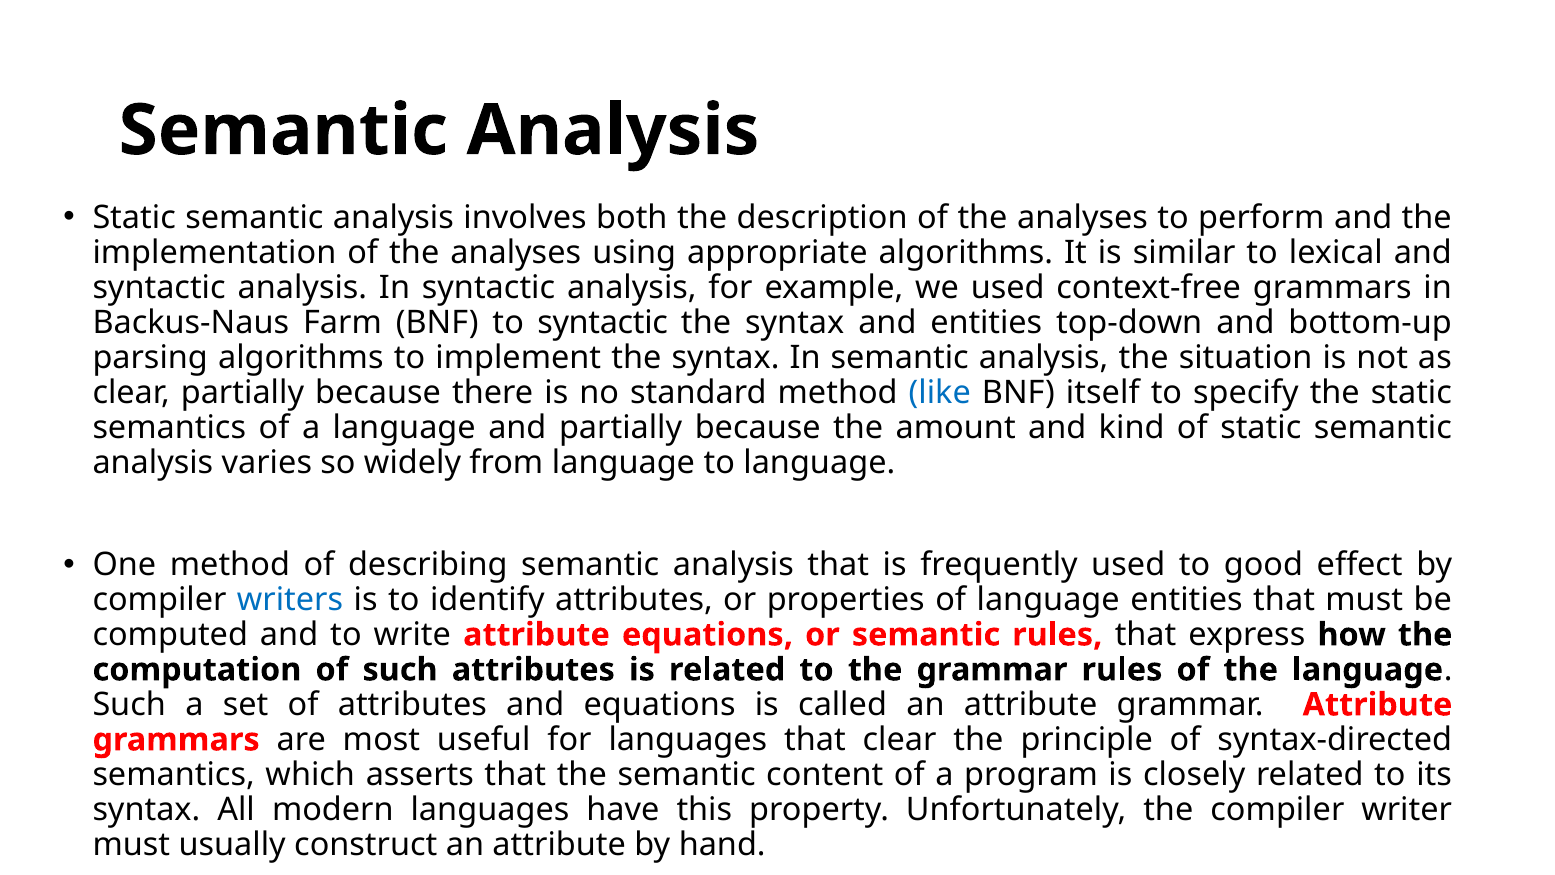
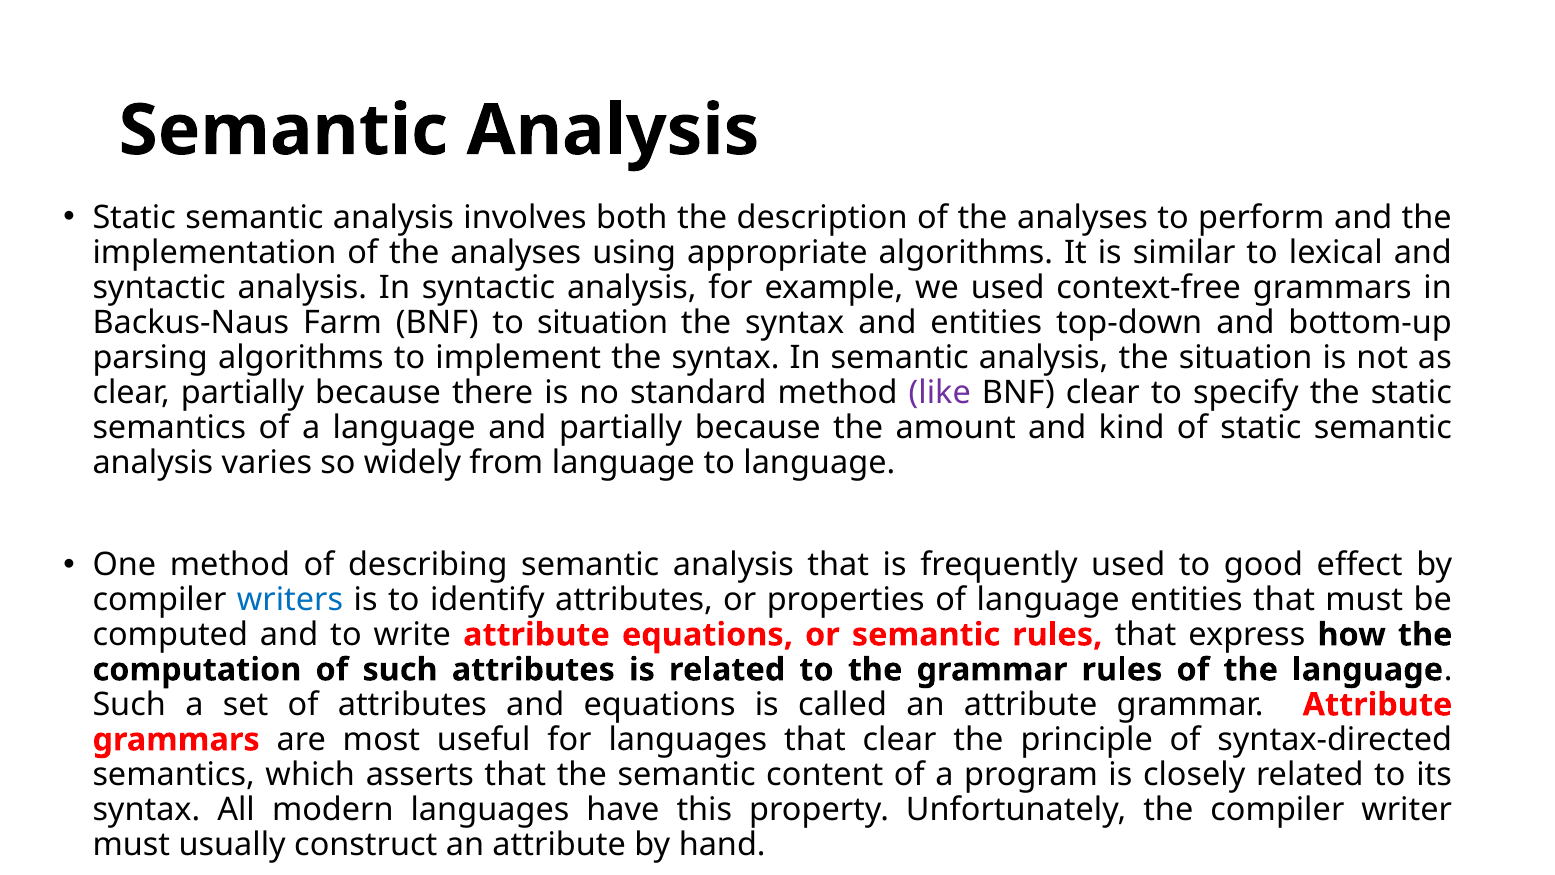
to syntactic: syntactic -> situation (603, 322)
like colour: blue -> purple (940, 392)
BNF itself: itself -> clear (1103, 392)
